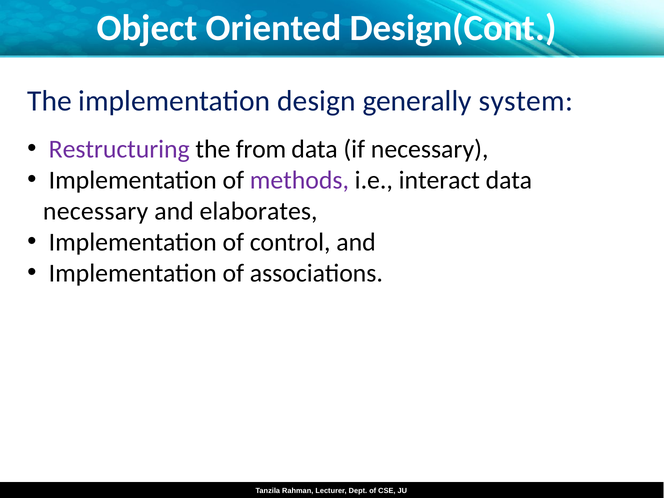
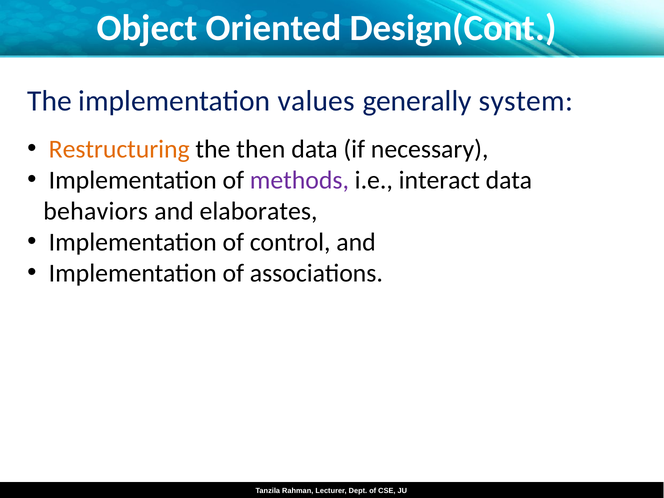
design: design -> values (316, 101)
Restructuring colour: purple -> orange (119, 149)
from: from -> then (261, 149)
necessary: necessary -> behaviors (96, 211)
